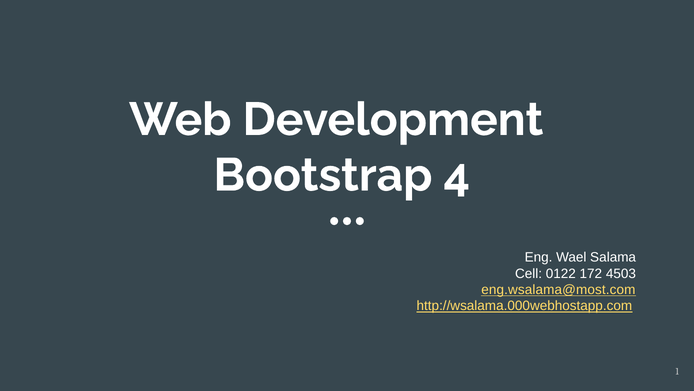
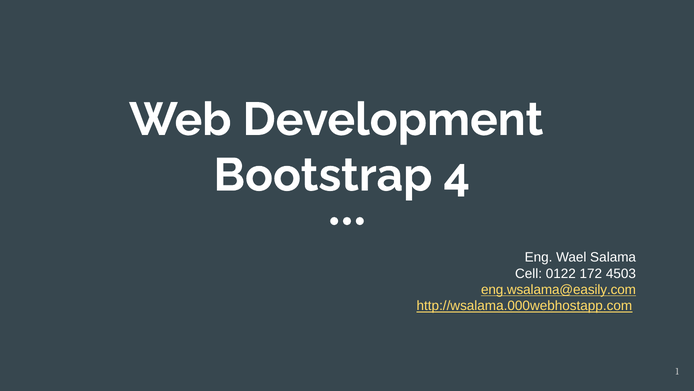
eng.wsalama@most.com: eng.wsalama@most.com -> eng.wsalama@easily.com (558, 289)
